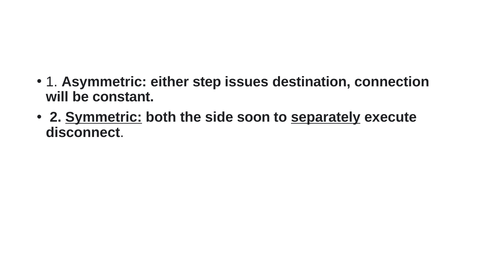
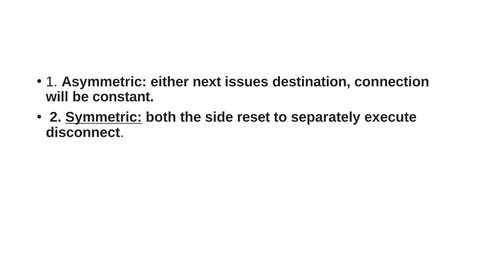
step: step -> next (207, 82)
soon: soon -> reset (254, 117)
separately underline: present -> none (326, 117)
